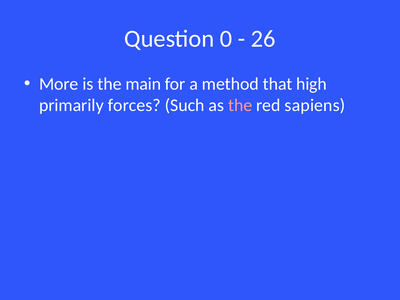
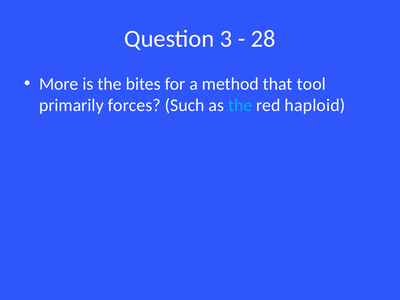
0: 0 -> 3 (226, 39)
26: 26 -> 28 (263, 39)
main: main -> bites (143, 84)
high: high -> tool (311, 84)
the colour: pink -> light blue (240, 105)
sapiens: sapiens -> haploid (315, 105)
